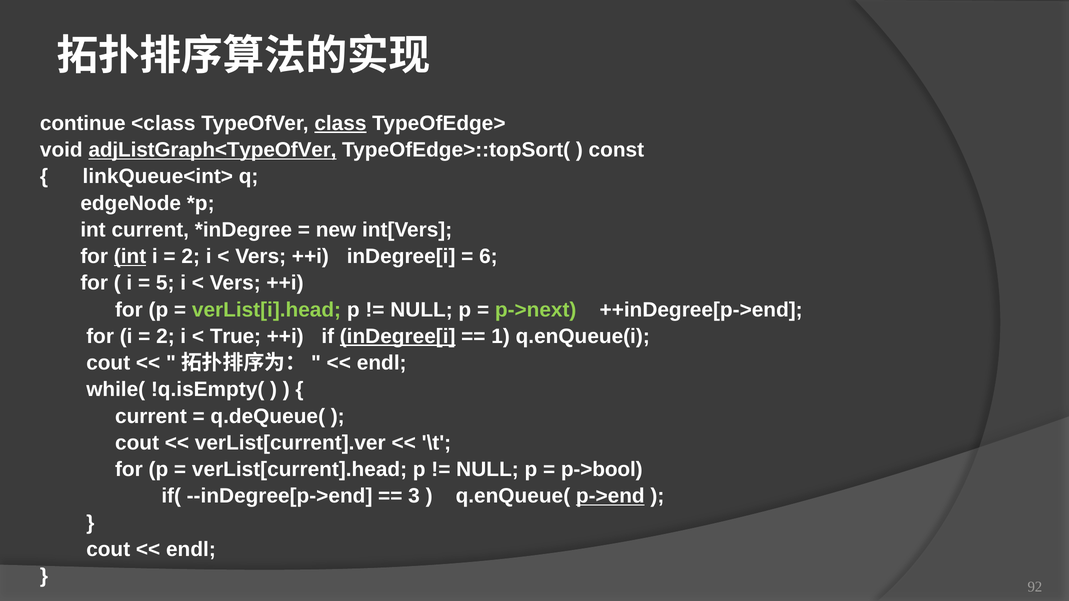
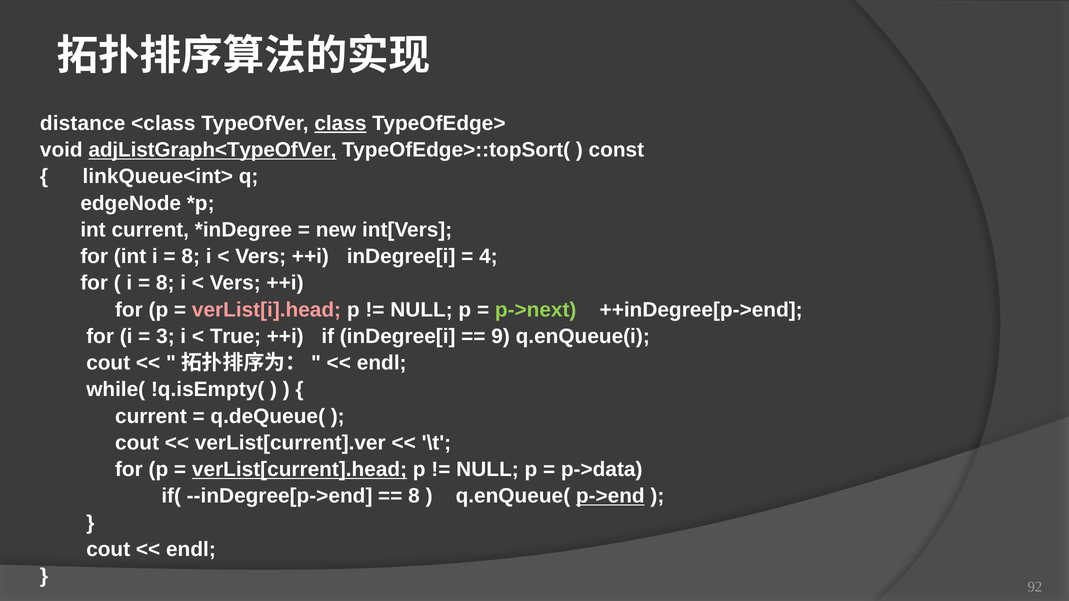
continue: continue -> distance (83, 123)
int underline: present -> none (130, 257)
2: 2 -> 8 (191, 257)
6: 6 -> 4 (488, 257)
5: 5 -> 8 (165, 283)
verList[i].head colour: light green -> pink (266, 310)
2: 2 -> 3 (165, 337)
inDegree[i underline: present -> none (398, 337)
1: 1 -> 9 (501, 337)
verList[current].head underline: none -> present (300, 470)
p->bool: p->bool -> p->data (602, 470)
3: 3 -> 8 (414, 496)
